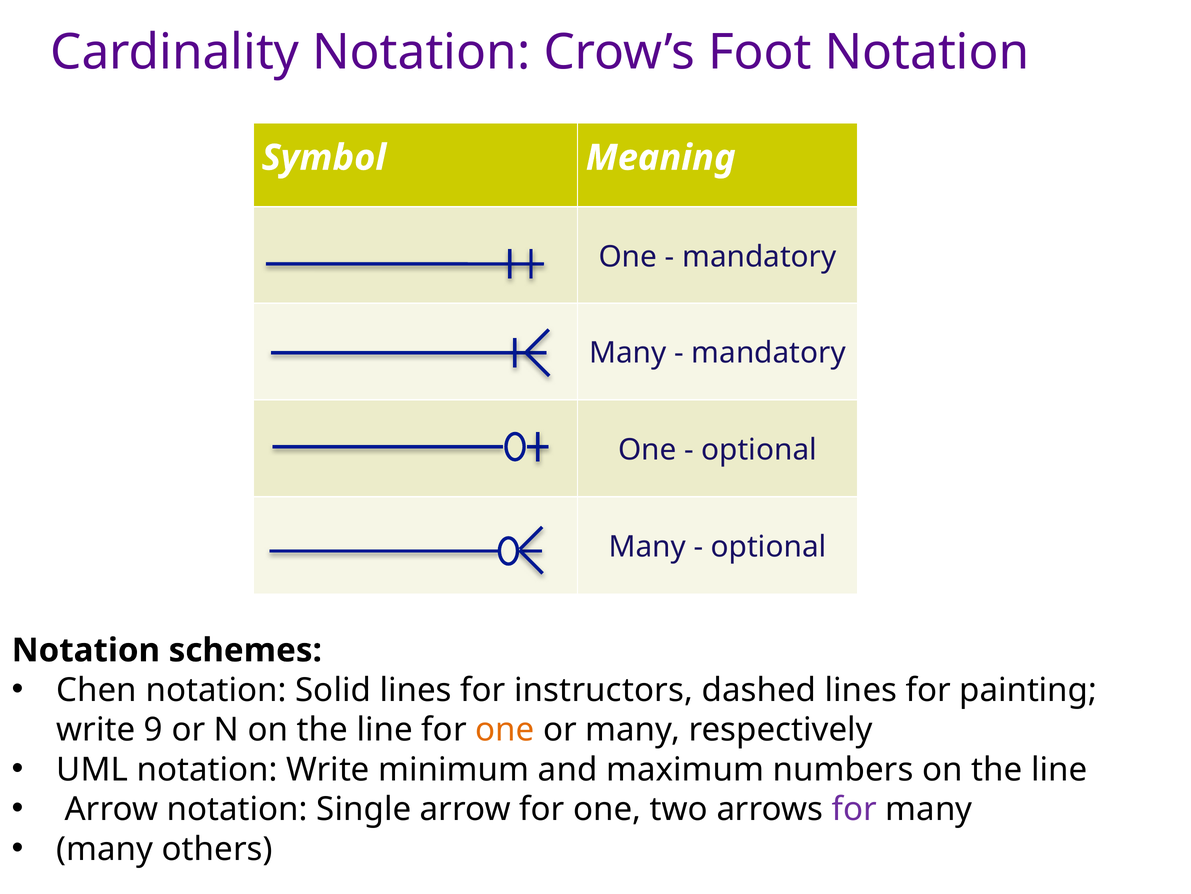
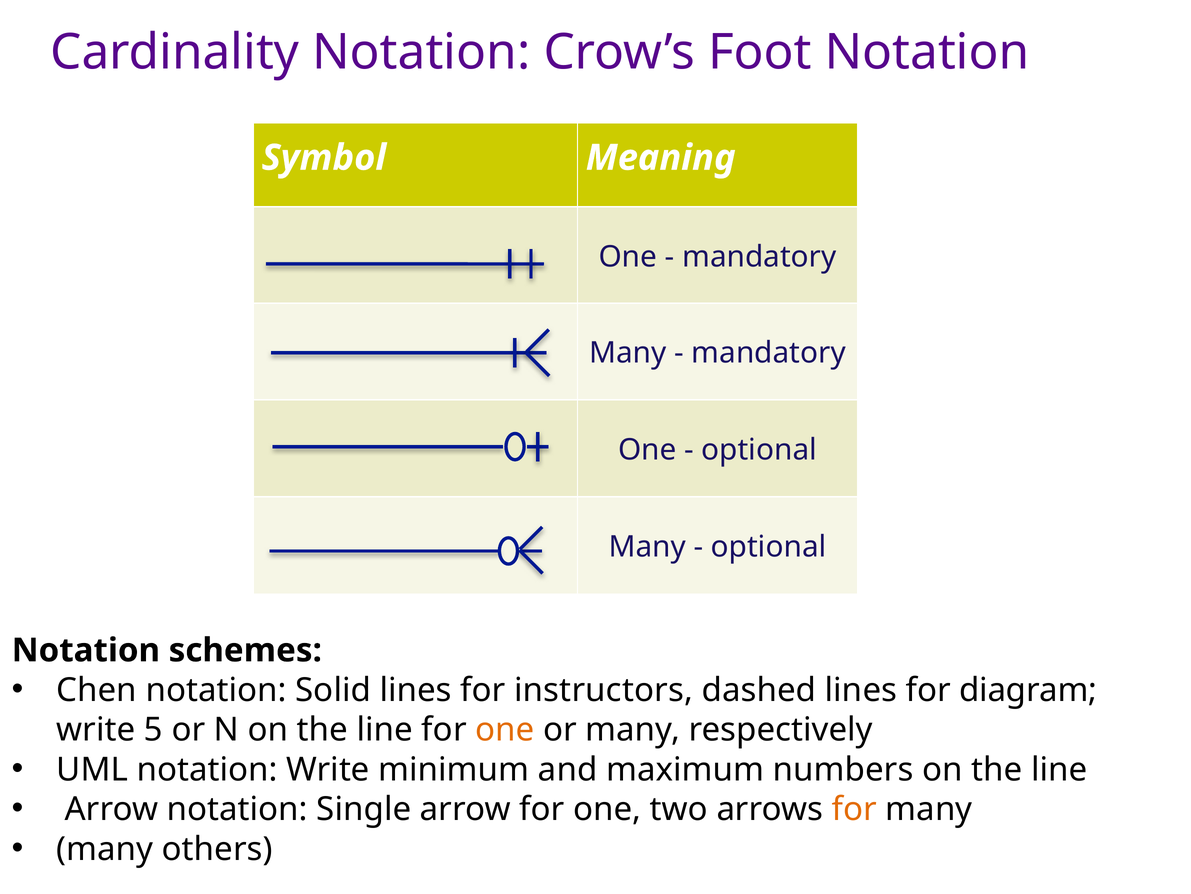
painting: painting -> diagram (1028, 690)
9: 9 -> 5 (153, 729)
for colour: purple -> orange (854, 809)
